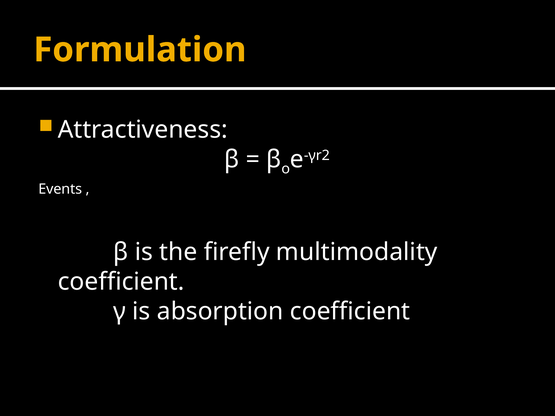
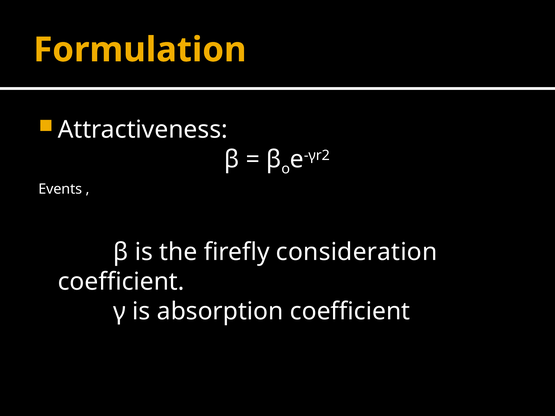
multimodality: multimodality -> consideration (357, 252)
